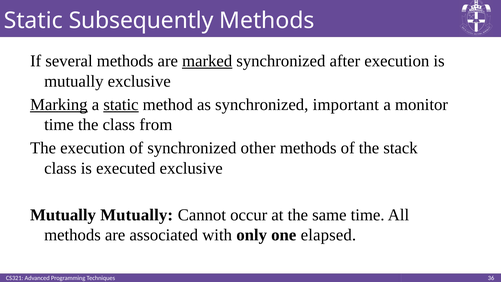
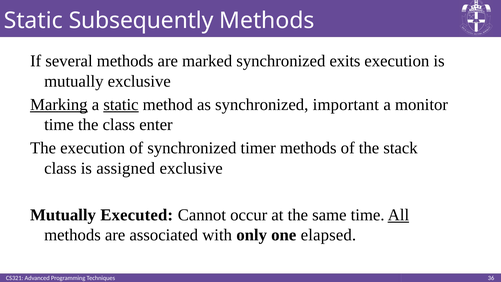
marked underline: present -> none (207, 61)
after: after -> exits (345, 61)
from: from -> enter (156, 125)
other: other -> timer (258, 148)
executed: executed -> assigned (126, 168)
Mutually Mutually: Mutually -> Executed (137, 215)
All underline: none -> present (398, 215)
